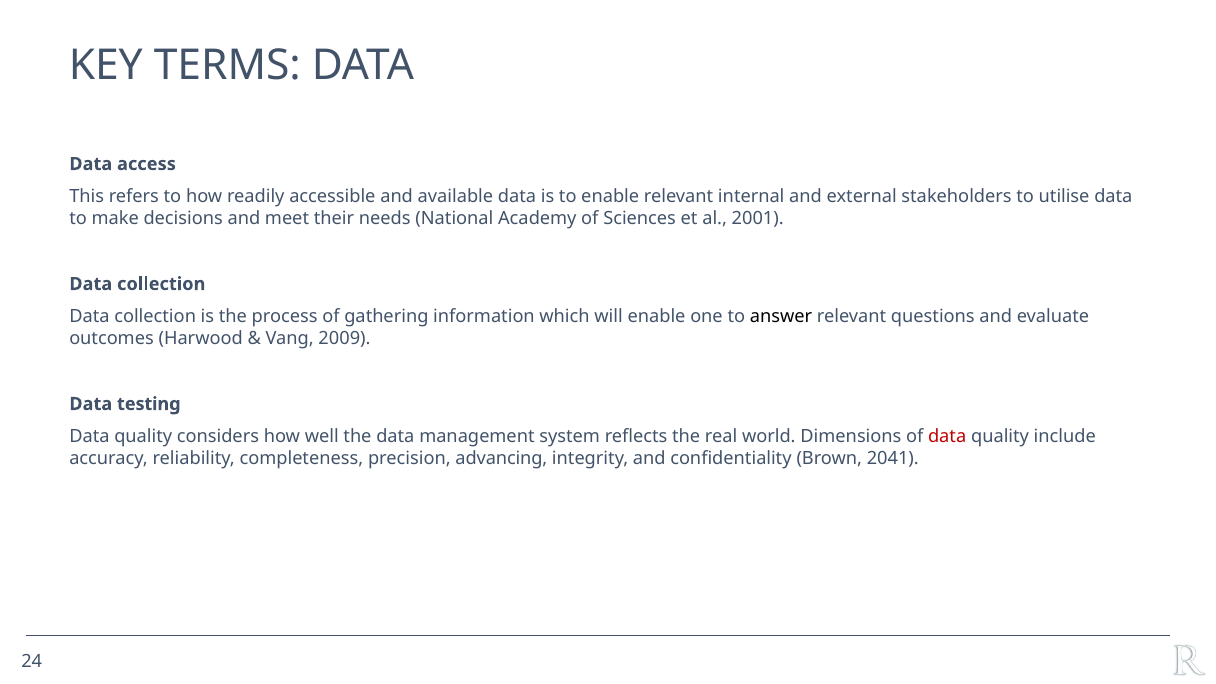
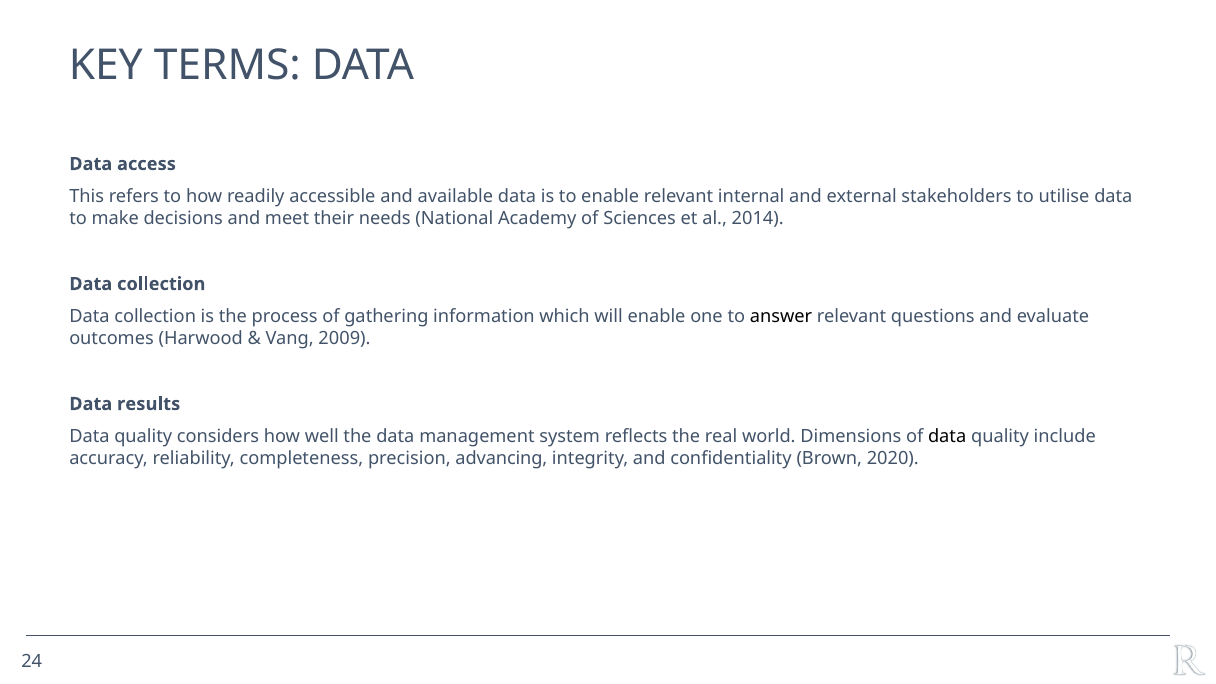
2001: 2001 -> 2014 (758, 219)
testing: testing -> results (149, 404)
data colour: red -> black (947, 437)
2041: 2041 -> 2020 (893, 459)
